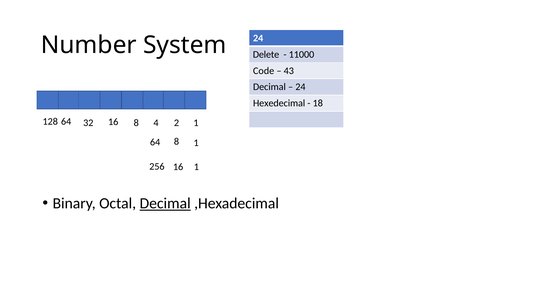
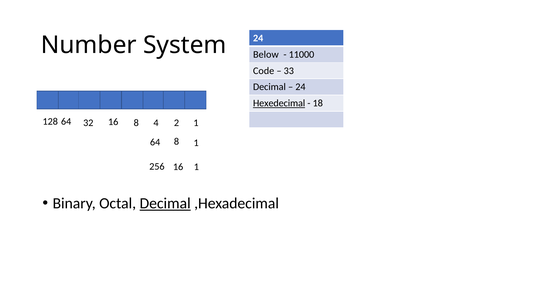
Delete: Delete -> Below (266, 55)
43: 43 -> 33 (289, 71)
Hexedecimal underline: none -> present (279, 103)
